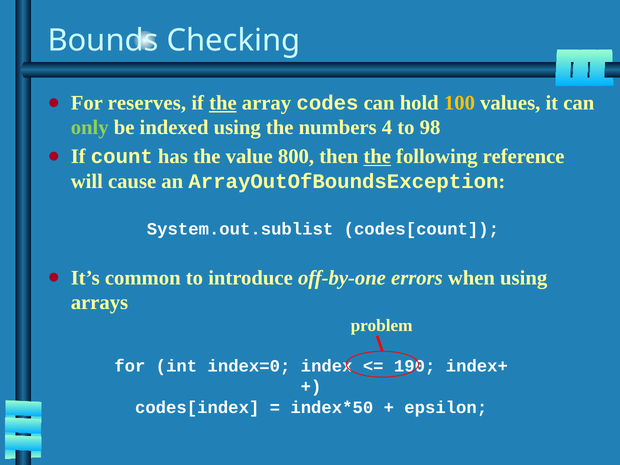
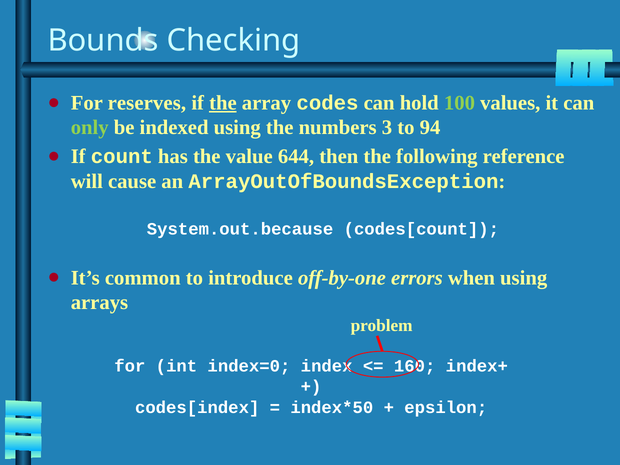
100 colour: yellow -> light green (459, 103)
4: 4 -> 3 (387, 128)
98: 98 -> 94 (430, 128)
800: 800 -> 644 (296, 157)
the underline: present -> none (377, 157)
System.out.sublist: System.out.sublist -> System.out.because (240, 229)
190: 190 -> 160 (415, 366)
